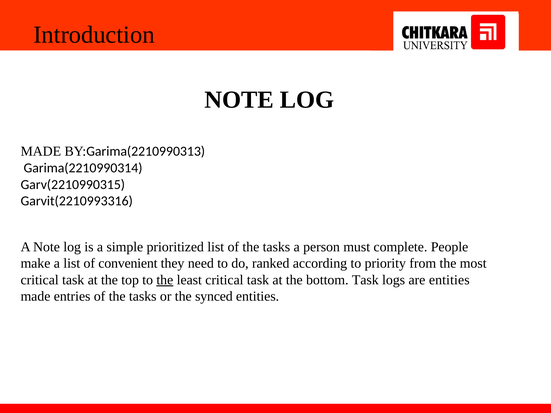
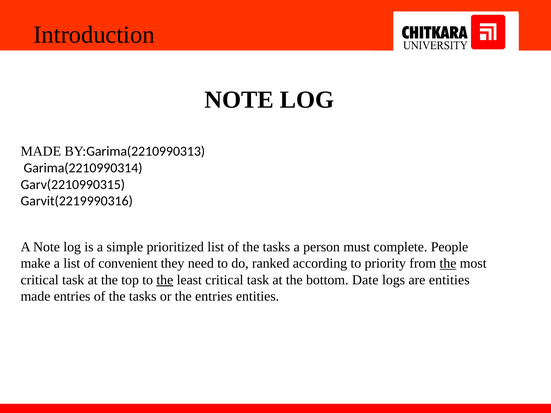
Garvit(2210993316: Garvit(2210993316 -> Garvit(2219990316 (77, 201)
the underline: none -> present (448, 264)
bottom Task: Task -> Date (365, 280)
the synced: synced -> entries (214, 297)
